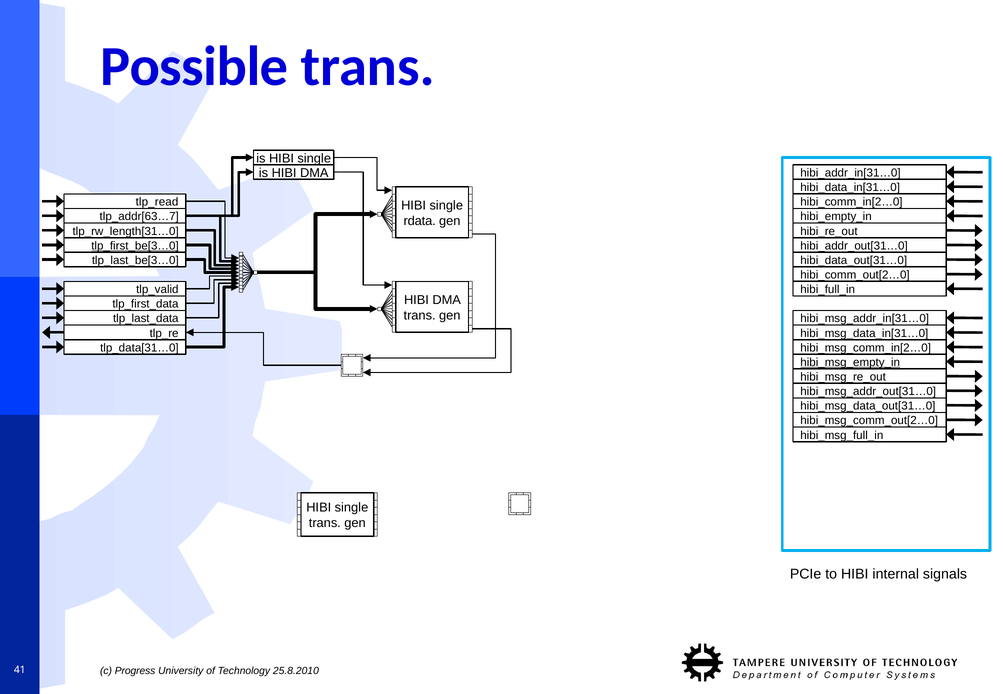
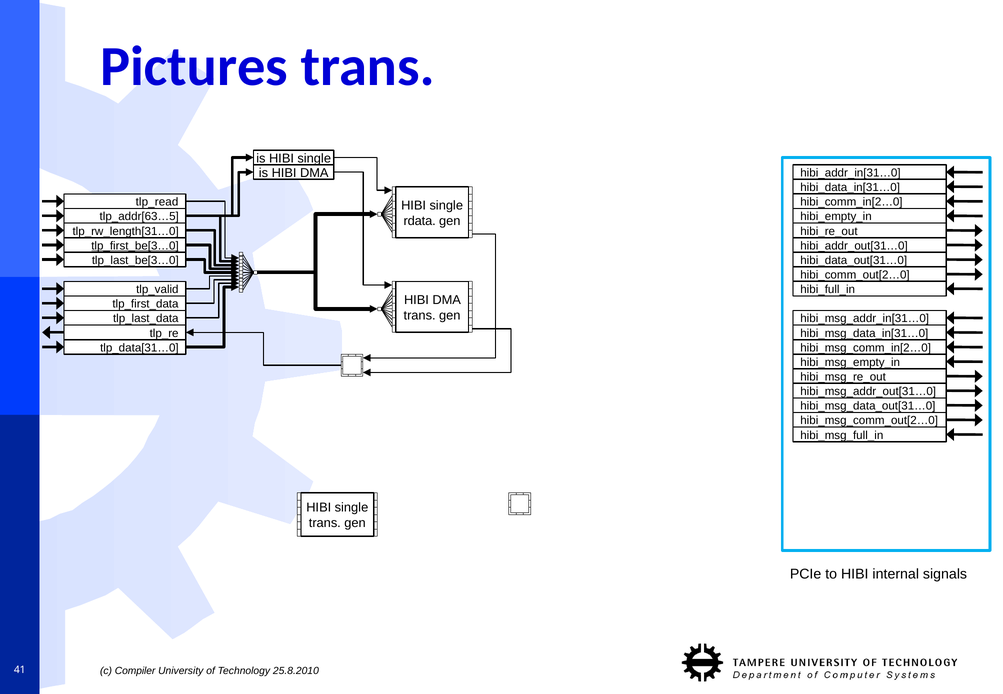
Possible: Possible -> Pictures (194, 67)
tlp_addr[63…7: tlp_addr[63…7 -> tlp_addr[63…5 (139, 217)
hibi_msg_empty_in underline: present -> none (850, 363)
Progress: Progress -> Compiler (135, 671)
